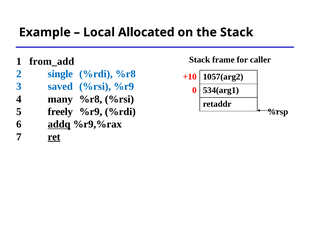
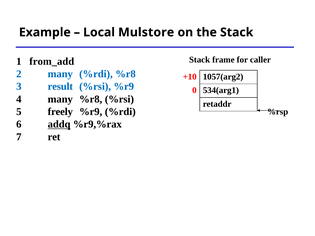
Allocated: Allocated -> Mulstore (146, 32)
2 single: single -> many (60, 74)
saved: saved -> result (60, 87)
ret underline: present -> none (54, 137)
